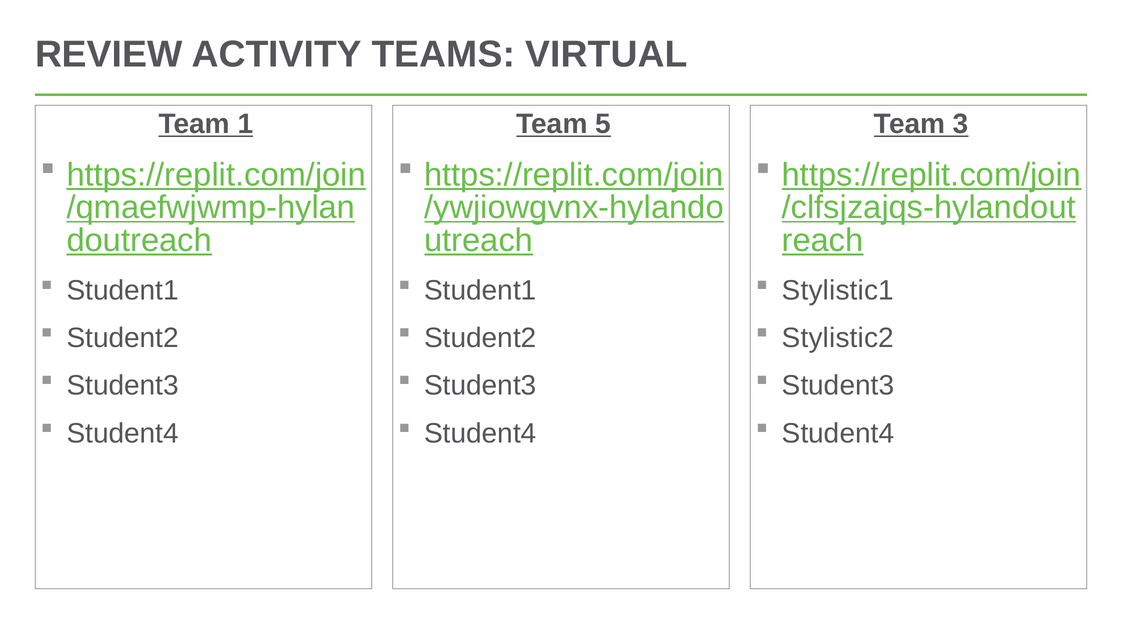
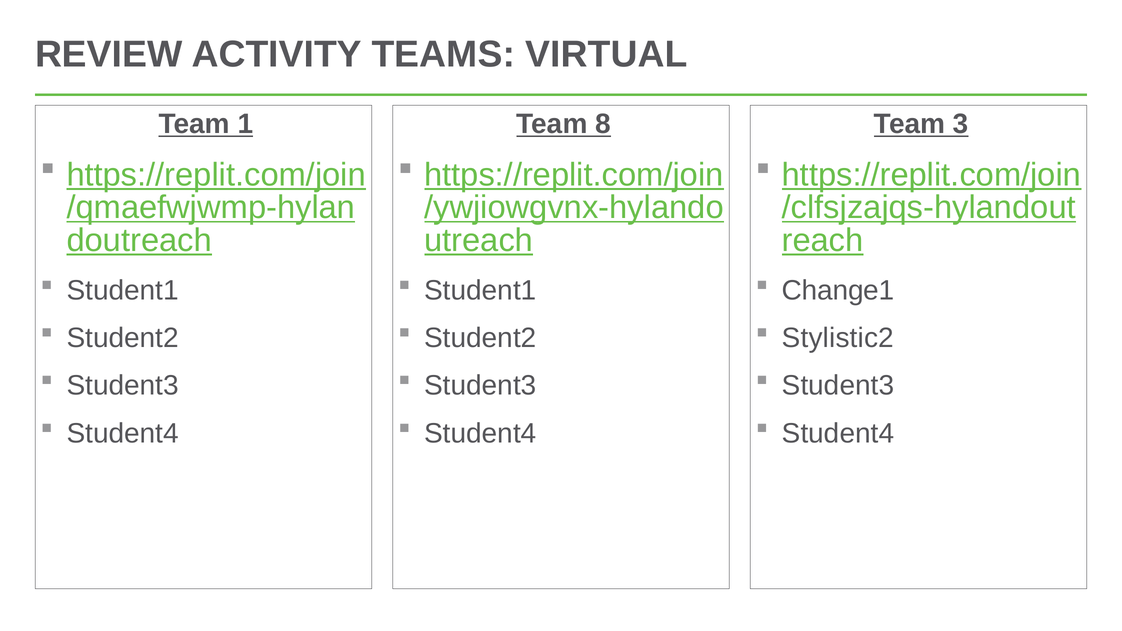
5: 5 -> 8 (603, 124)
Stylistic1: Stylistic1 -> Change1 (838, 290)
